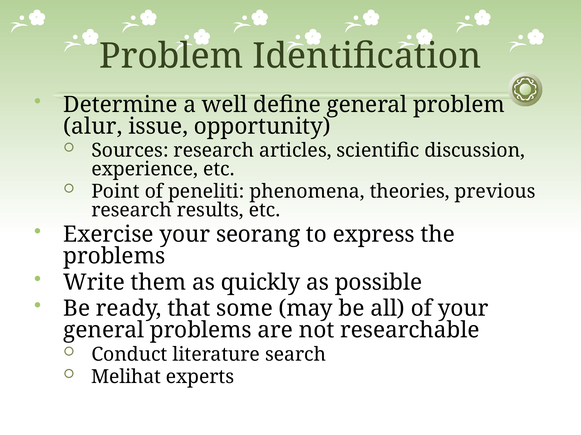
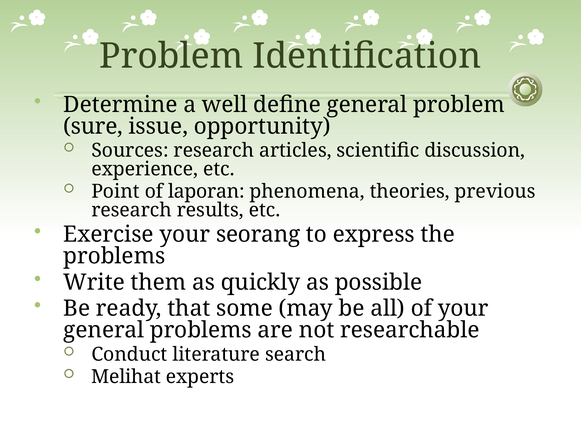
alur: alur -> sure (93, 127)
peneliti: peneliti -> laporan (206, 192)
